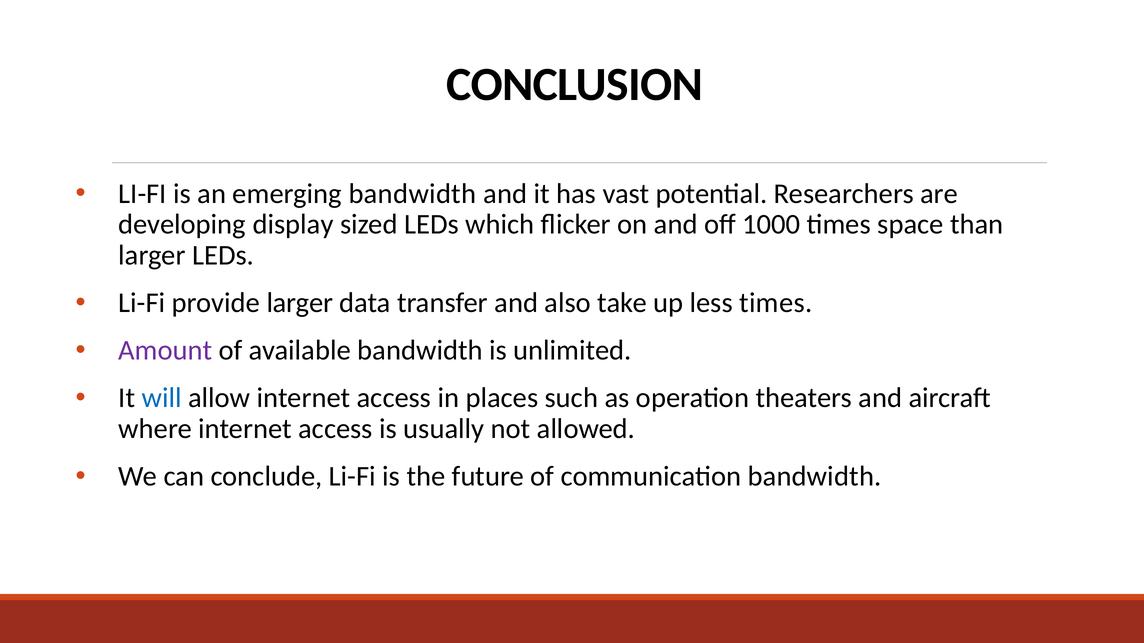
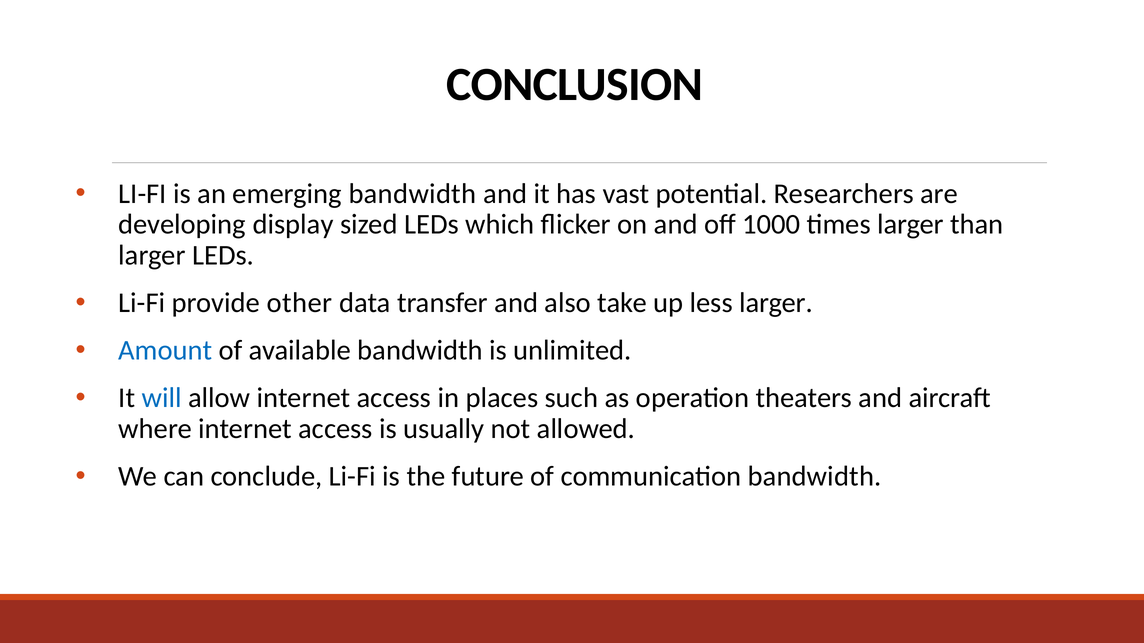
times space: space -> larger (911, 225)
provide larger: larger -> other (299, 303)
less times: times -> larger (776, 303)
Amount colour: purple -> blue (165, 351)
